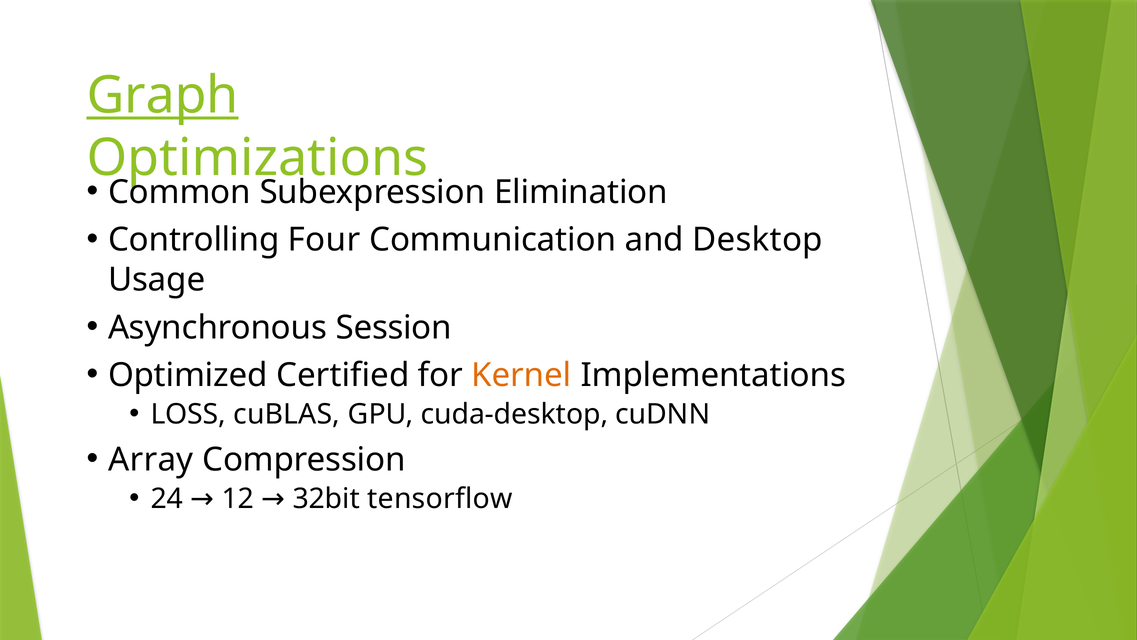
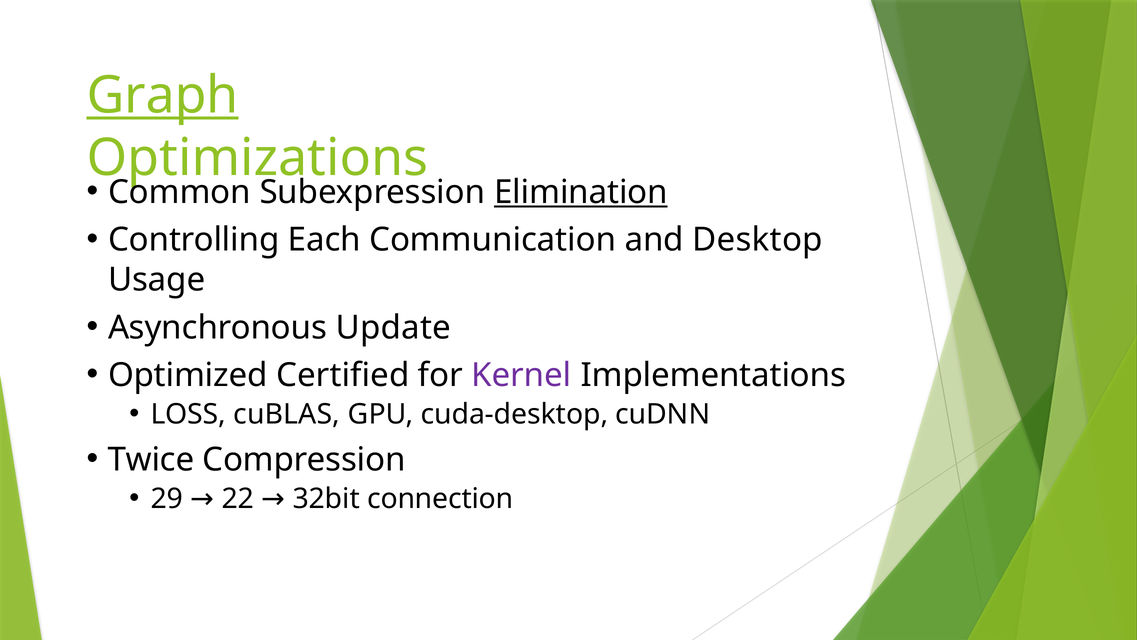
Elimination underline: none -> present (581, 192)
Four: Four -> Each (324, 240)
Session: Session -> Update (393, 327)
Kernel colour: orange -> purple (521, 375)
Array: Array -> Twice (151, 459)
24: 24 -> 29 (167, 499)
12: 12 -> 22 (238, 499)
tensorflow: tensorflow -> connection (440, 499)
